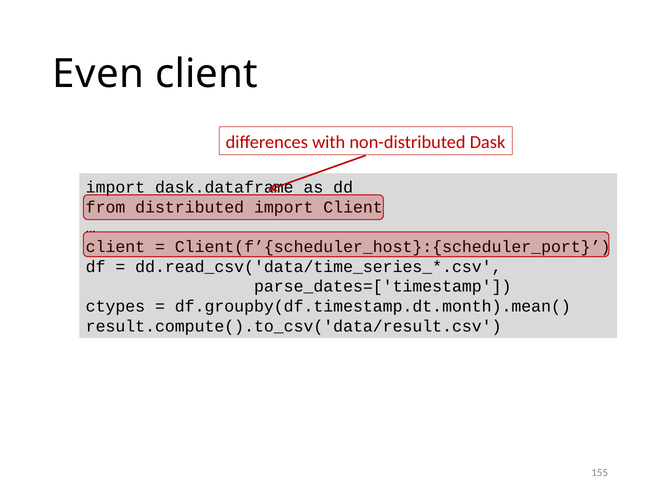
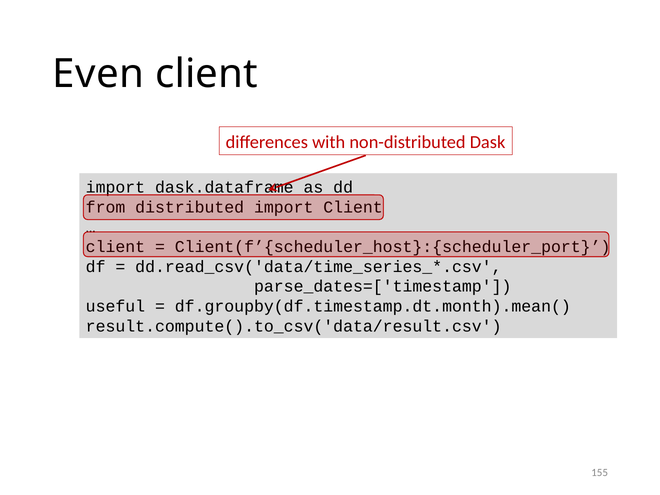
ctypes: ctypes -> useful (115, 306)
